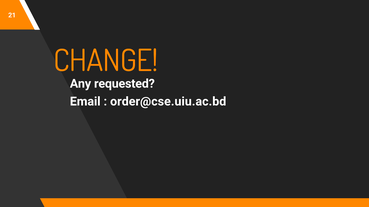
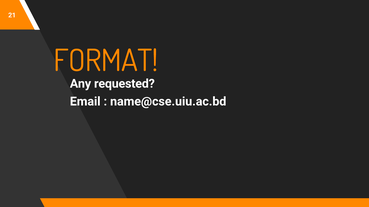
CHANGE: CHANGE -> FORMAT (106, 61)
order@cse.uiu.ac.bd: order@cse.uiu.ac.bd -> name@cse.uiu.ac.bd (168, 102)
